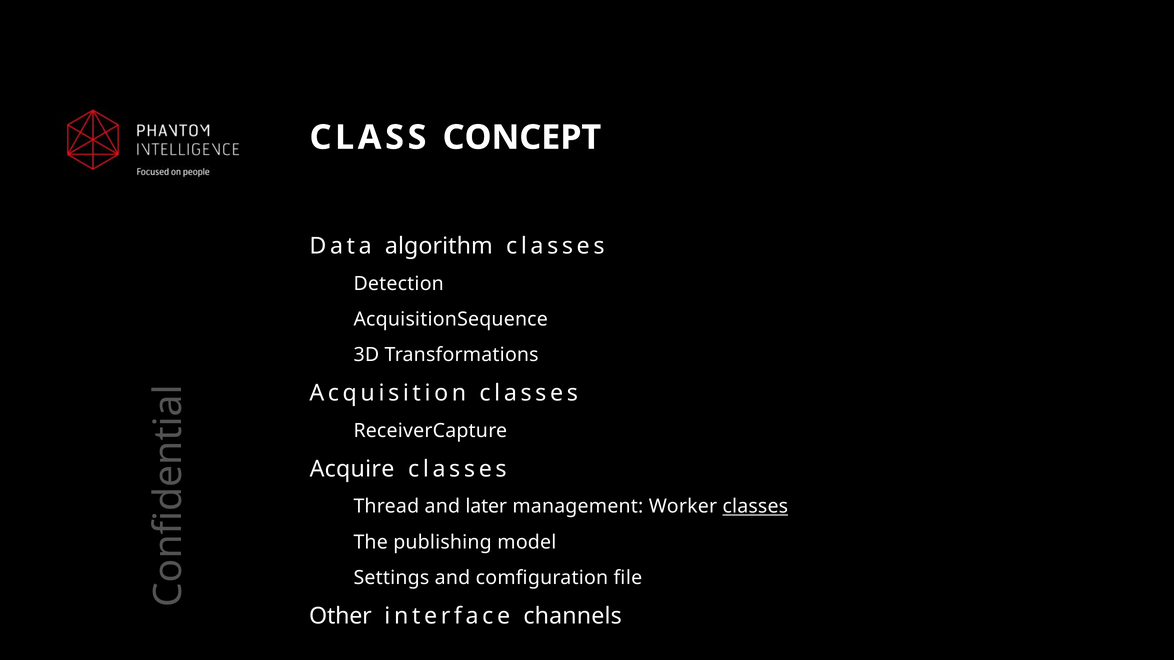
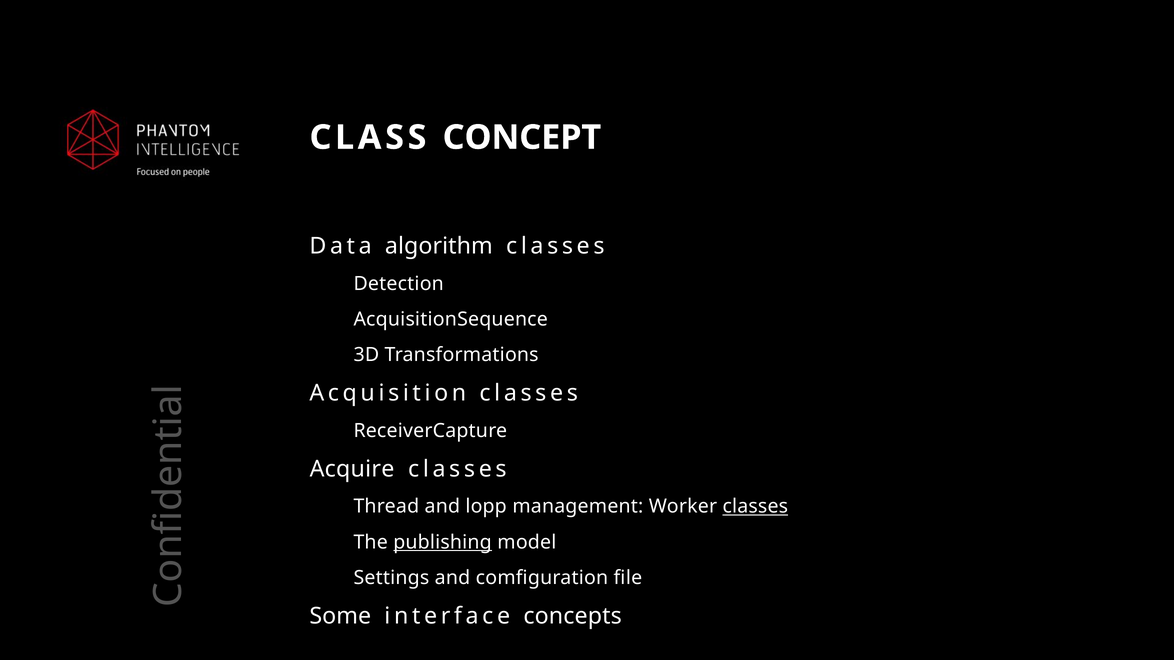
later: later -> lopp (486, 507)
publishing underline: none -> present (442, 543)
Other: Other -> Some (340, 616)
channels: channels -> concepts (573, 616)
